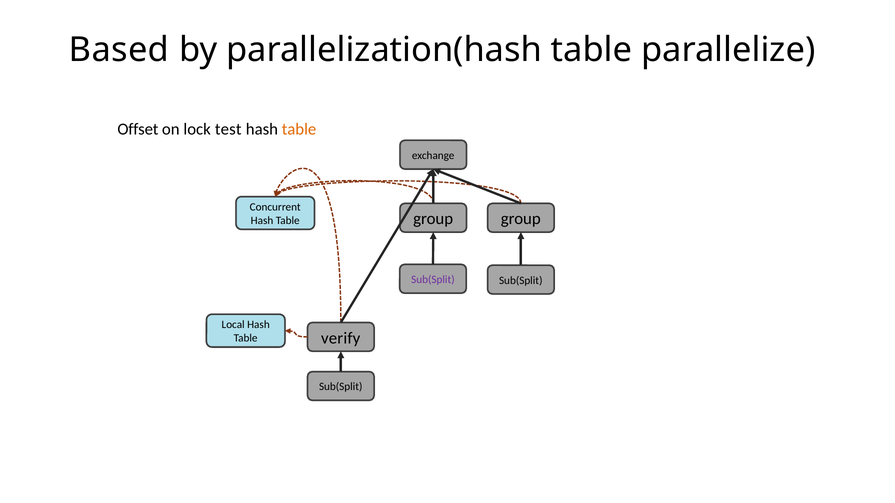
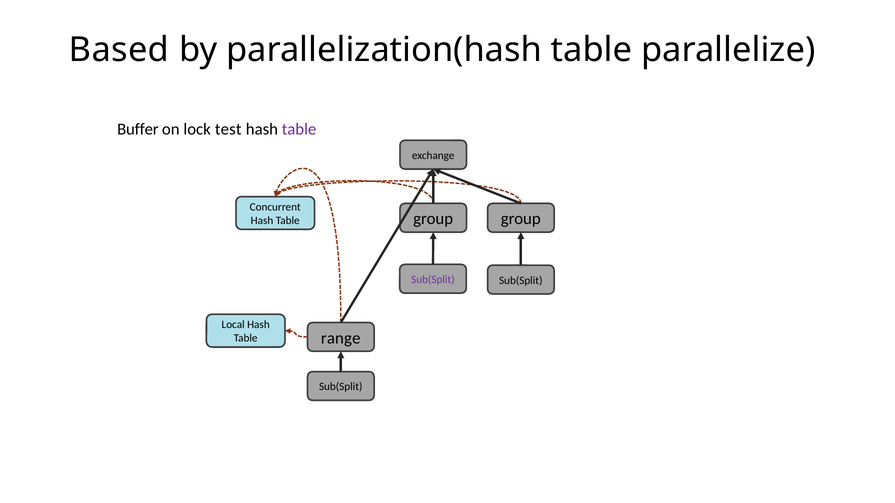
Offset: Offset -> Buffer (138, 129)
table colour: orange -> purple (299, 129)
verify: verify -> range (341, 338)
